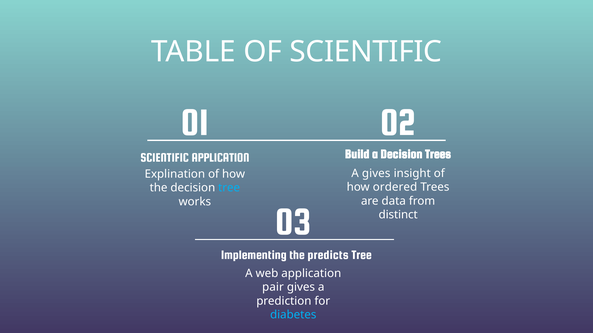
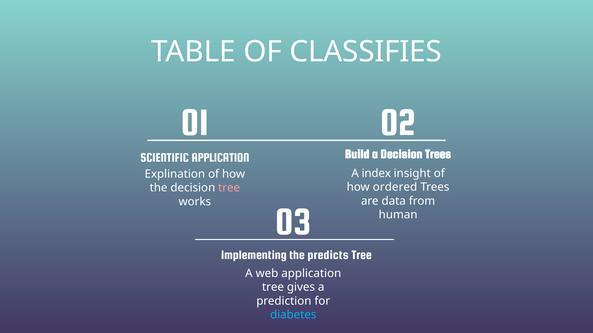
OF SCIENTIFIC: SCIENTIFIC -> CLASSIFIES (366, 52)
A gives: gives -> index (376, 174)
tree colour: light blue -> pink (229, 188)
distinct: distinct -> human (398, 215)
pair: pair -> tree (273, 288)
